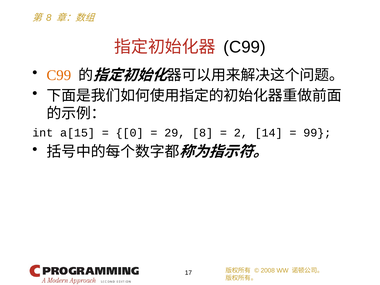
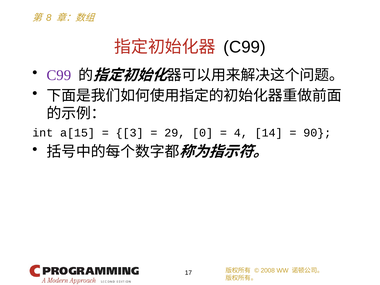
C99 colour: orange -> purple (59, 75)
0: 0 -> 3 (130, 133)
29 8: 8 -> 0 (203, 133)
2: 2 -> 4 (241, 133)
99: 99 -> 90 (317, 133)
